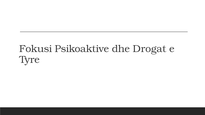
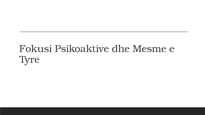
Drogat: Drogat -> Mesme (150, 49)
